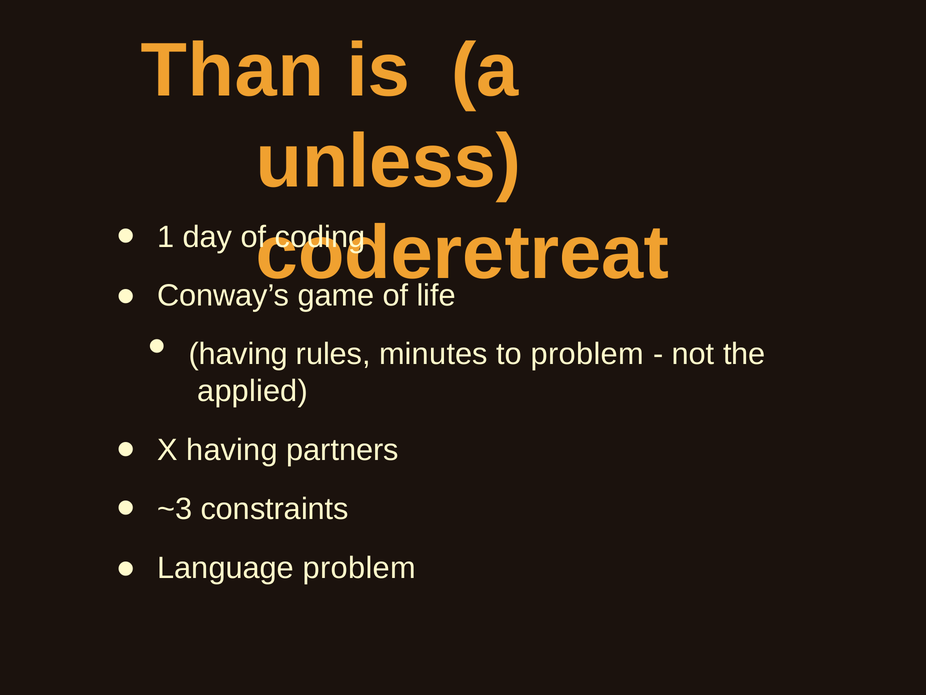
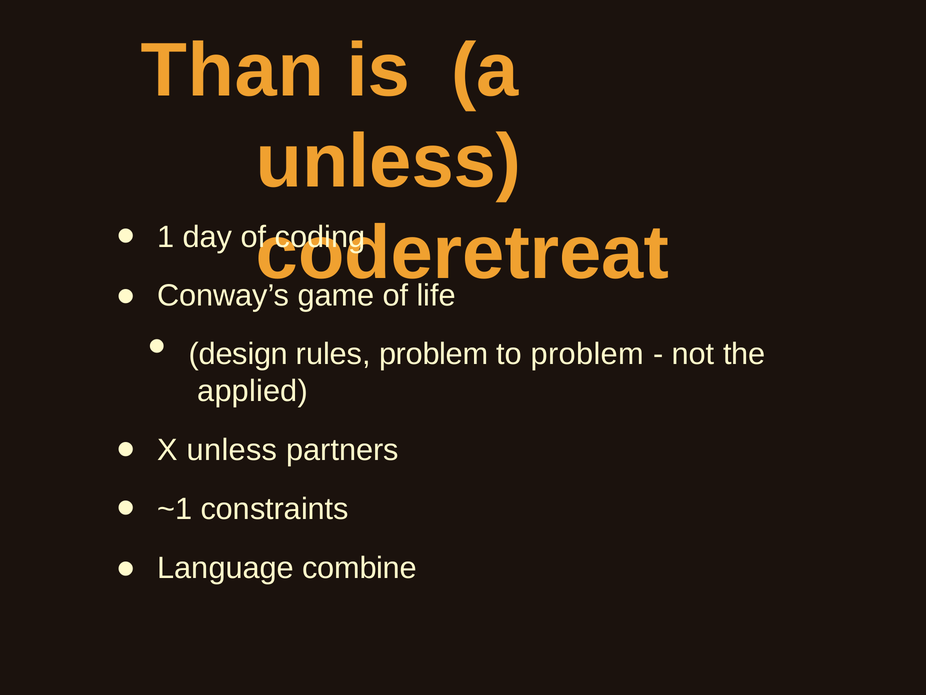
having: having -> design (238, 354)
rules minutes: minutes -> problem (434, 354)
X having: having -> unless (232, 450)
~3: ~3 -> ~1 (175, 509)
Language problem: problem -> combine (360, 568)
